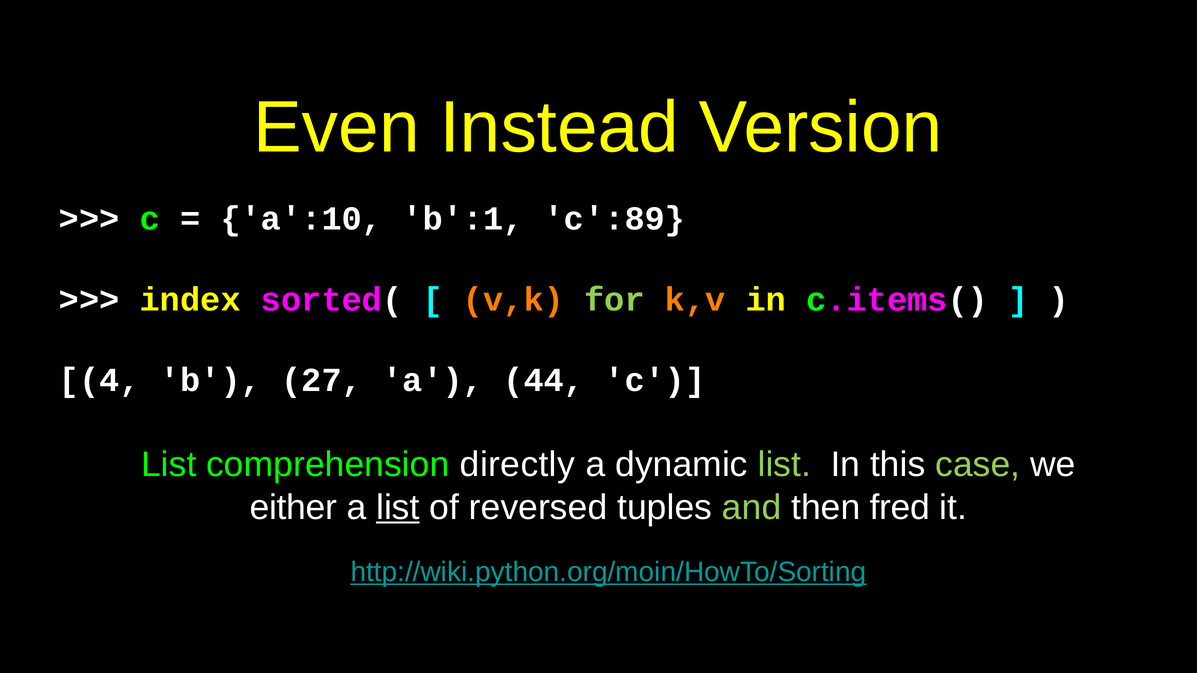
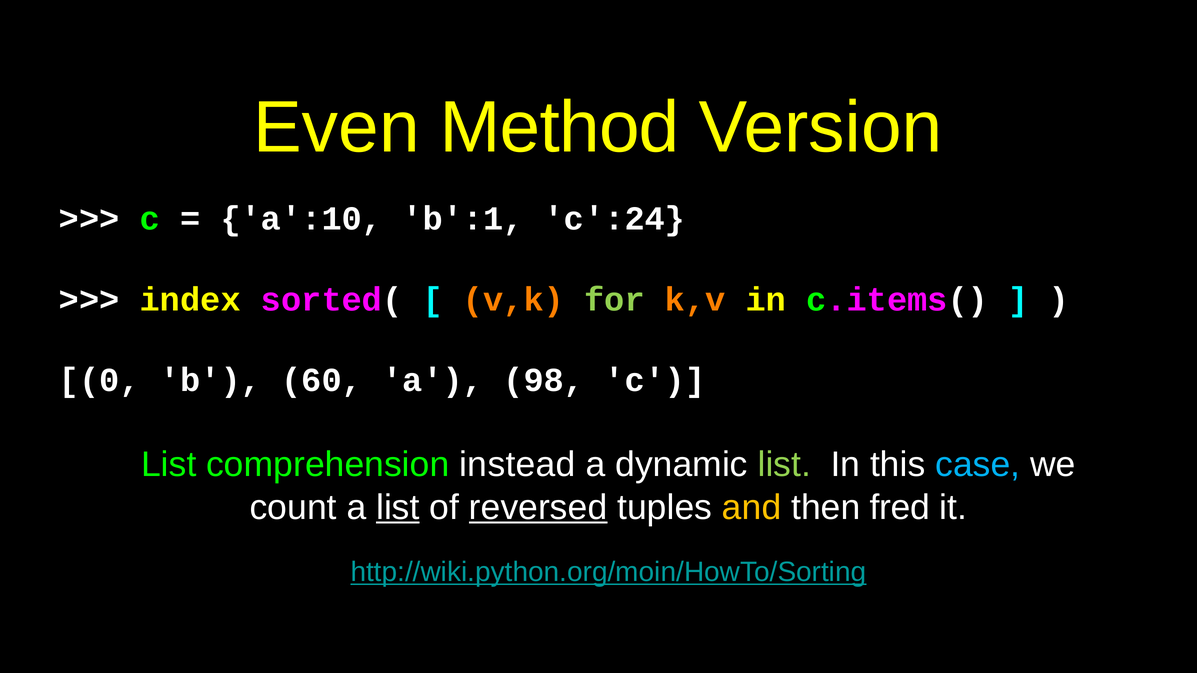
Instead: Instead -> Method (560, 128)
c':89: c':89 -> c':24 (614, 219)
4: 4 -> 0 (99, 380)
27: 27 -> 60 (322, 380)
44: 44 -> 98 (544, 380)
directly: directly -> instead (517, 465)
case colour: light green -> light blue (978, 465)
either: either -> count (293, 508)
reversed underline: none -> present (538, 508)
and colour: light green -> yellow (752, 508)
